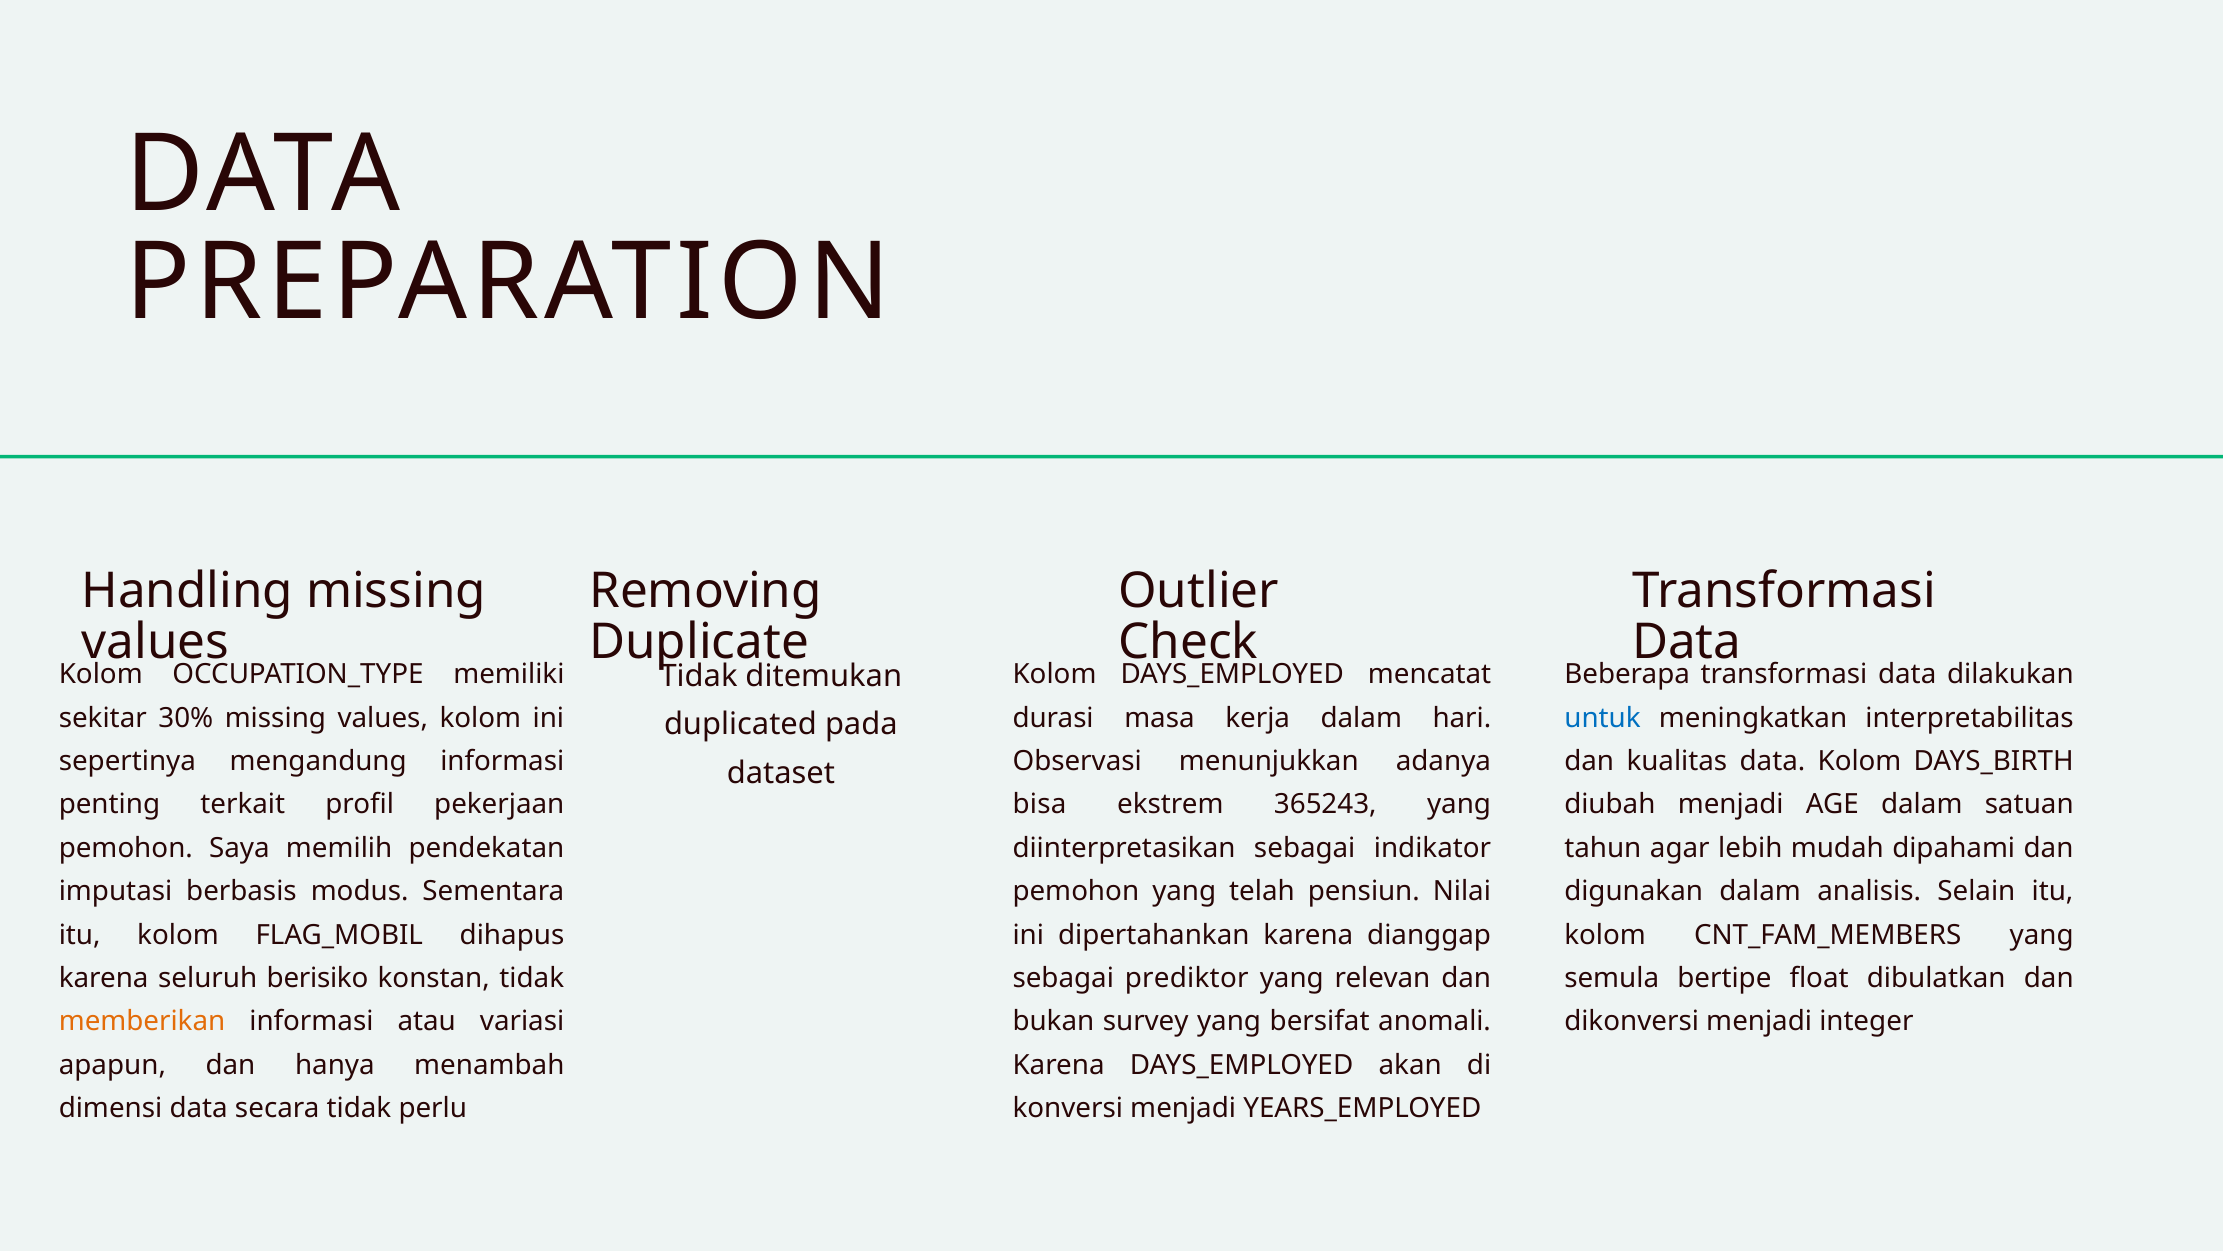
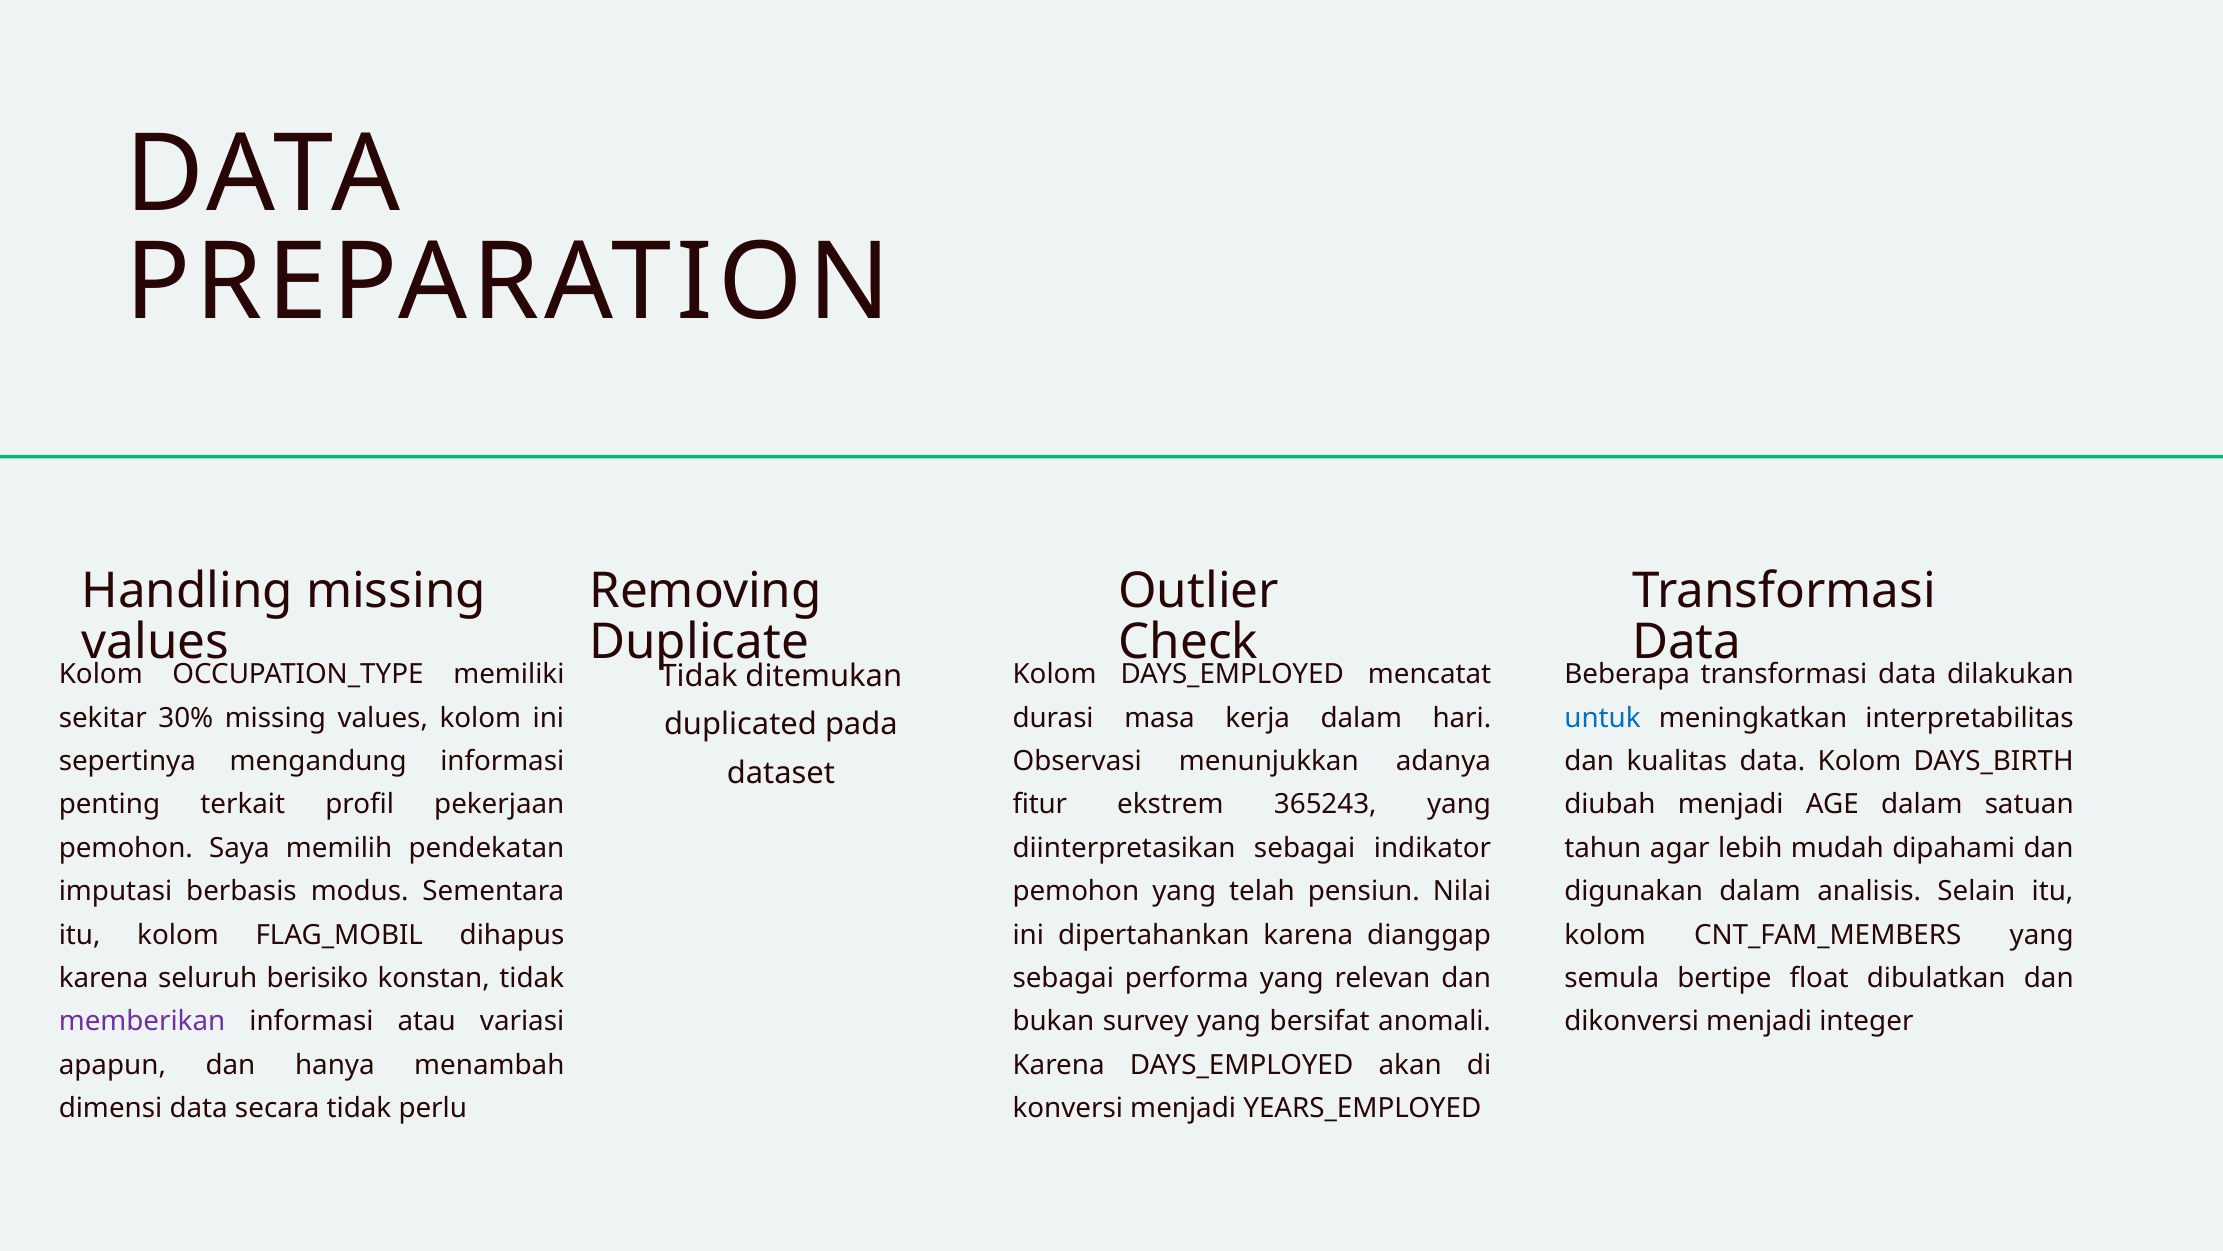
bisa: bisa -> fitur (1040, 804)
prediktor: prediktor -> performa (1187, 978)
memberikan colour: orange -> purple (142, 1021)
